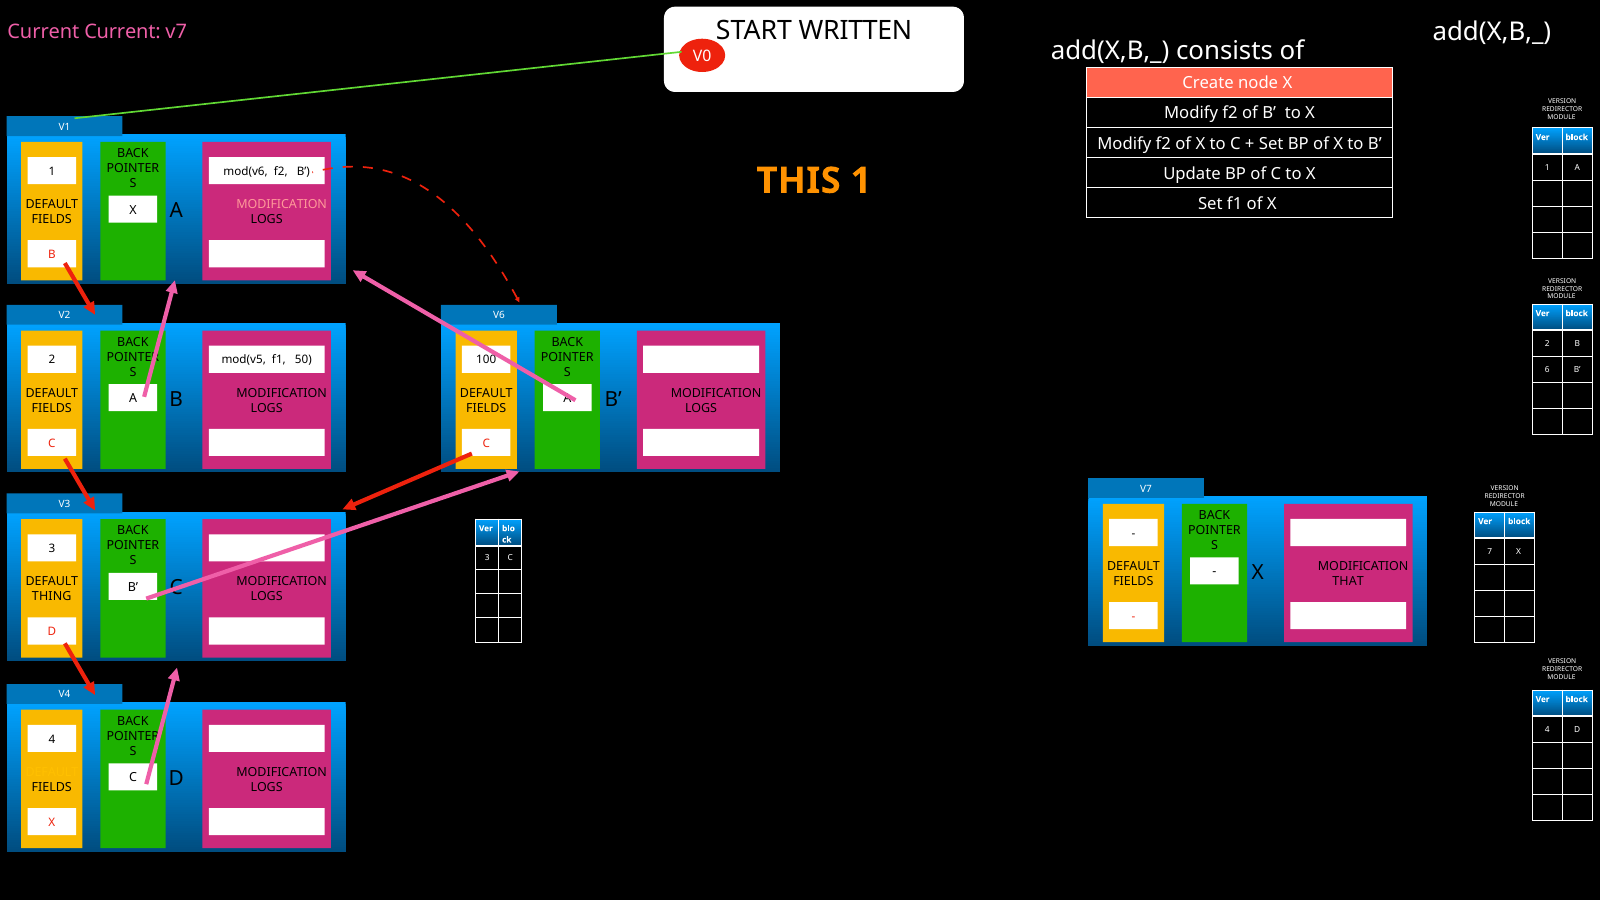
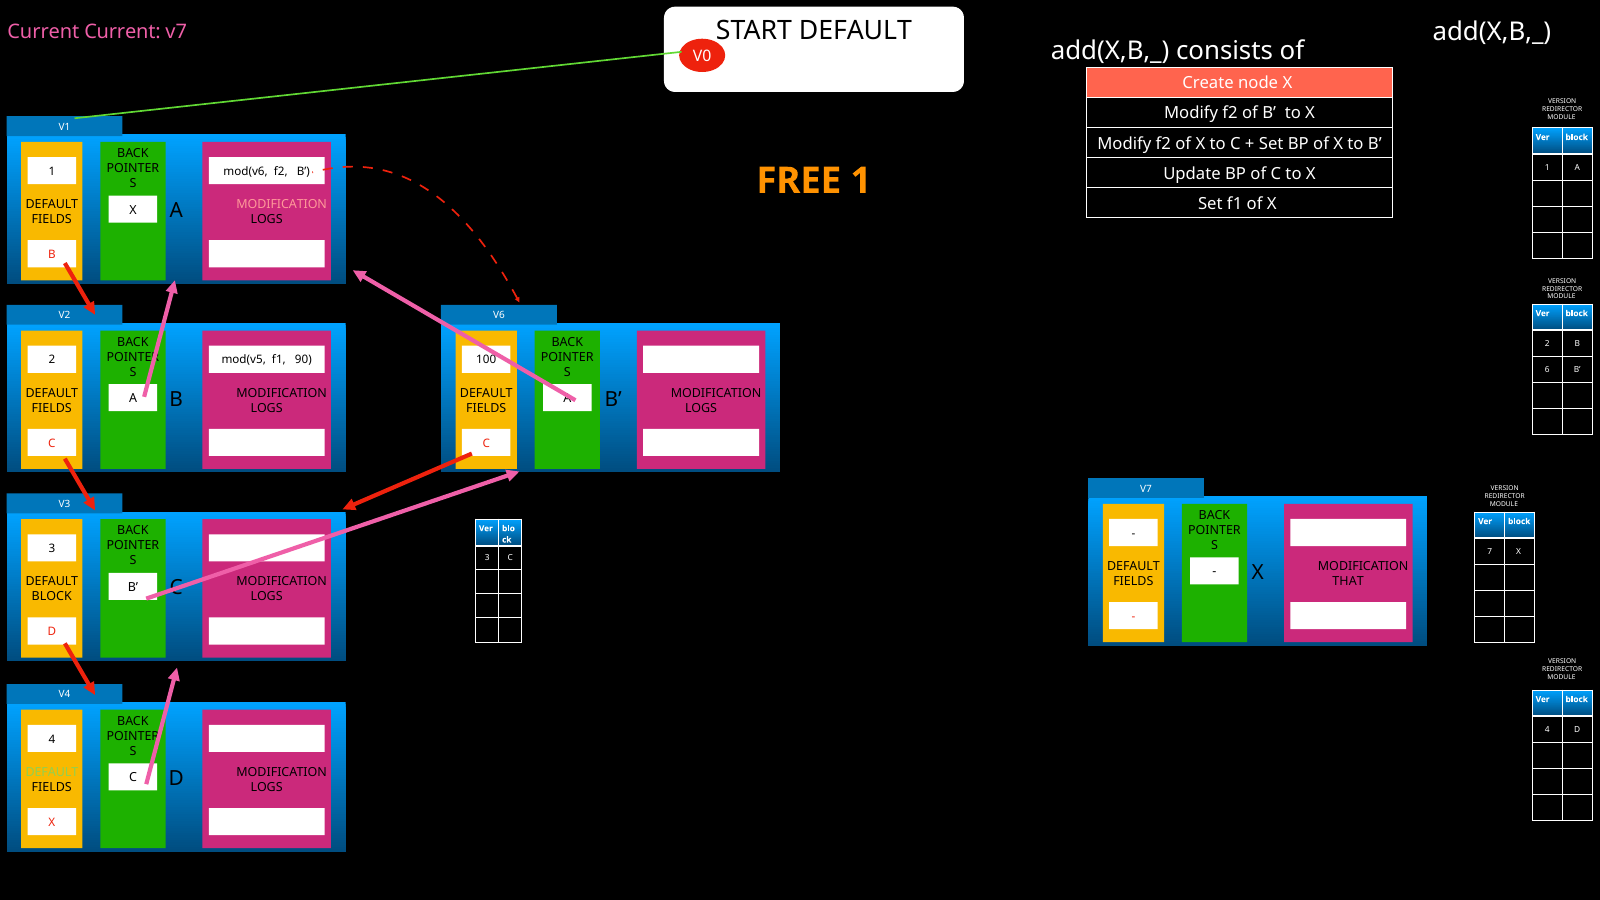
START WRITTEN: WRITTEN -> DEFAULT (855, 31)
THIS: THIS -> FREE (799, 181)
50: 50 -> 90 (303, 360)
THING: THING -> BLOCK (52, 597)
DEFAULT colour: yellow -> light green (52, 772)
